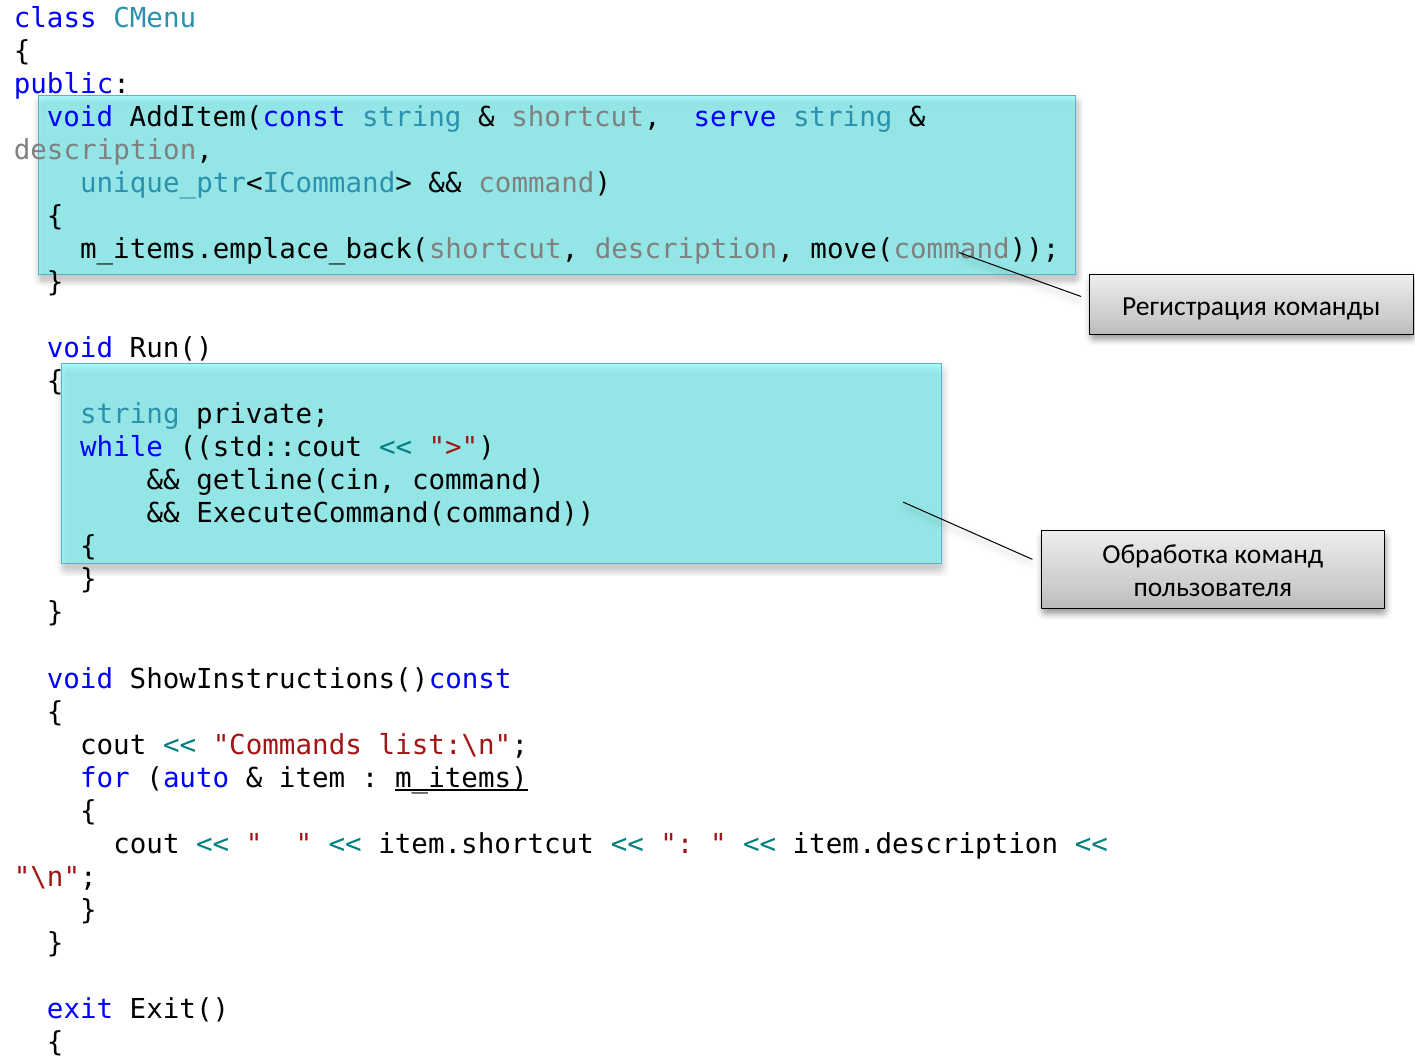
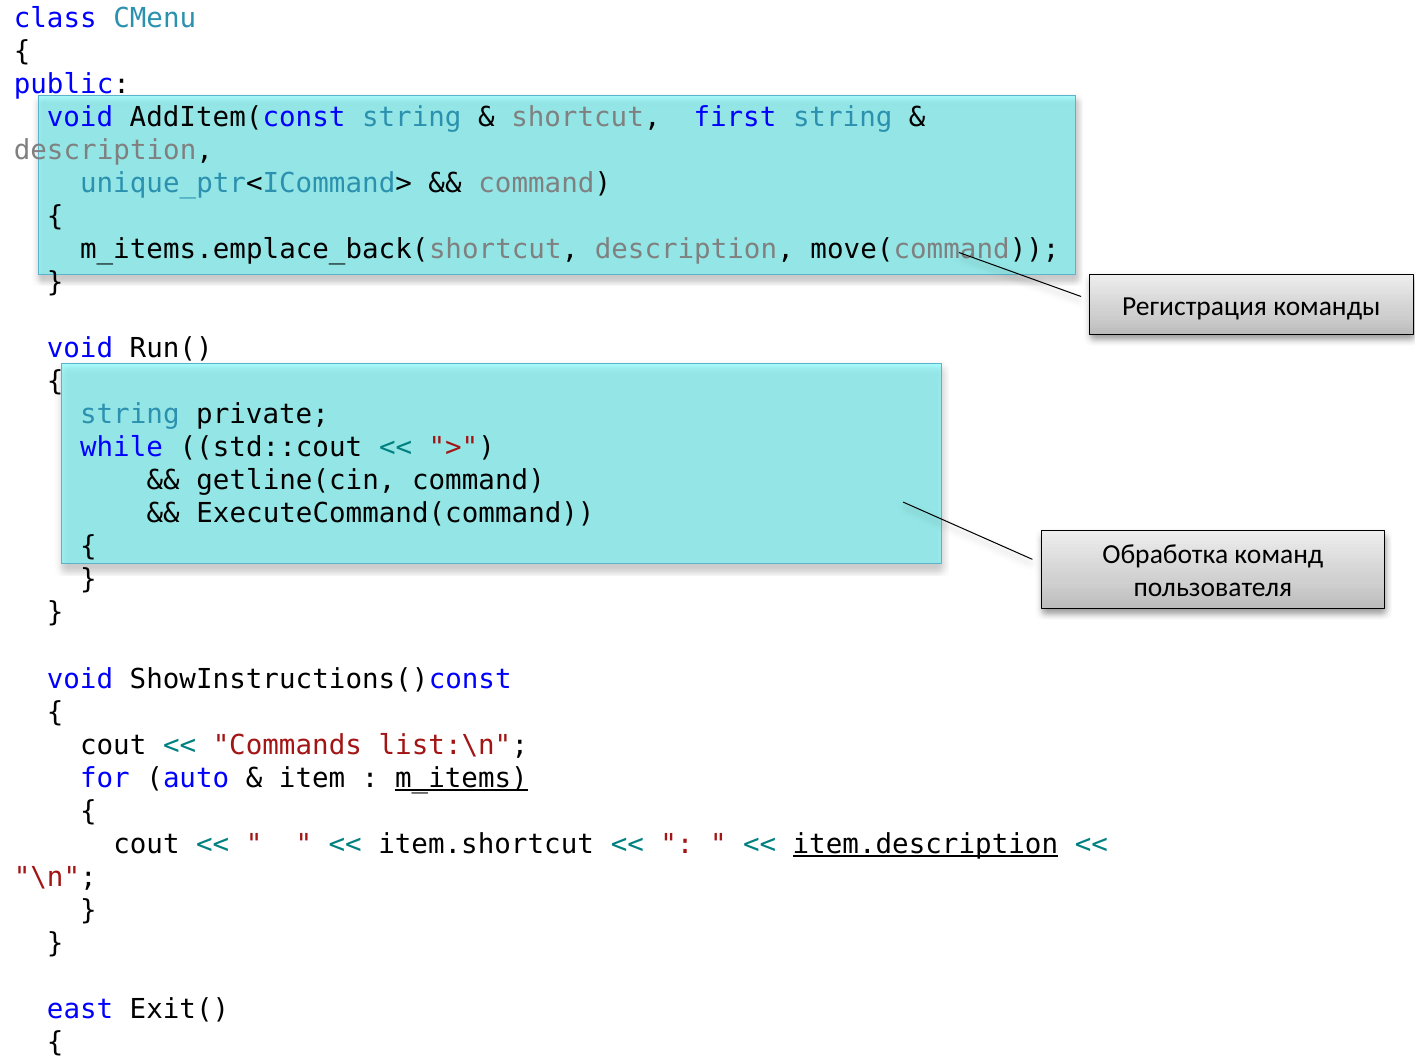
serve: serve -> first (735, 117)
item.description underline: none -> present (925, 844)
exit: exit -> east (80, 1009)
